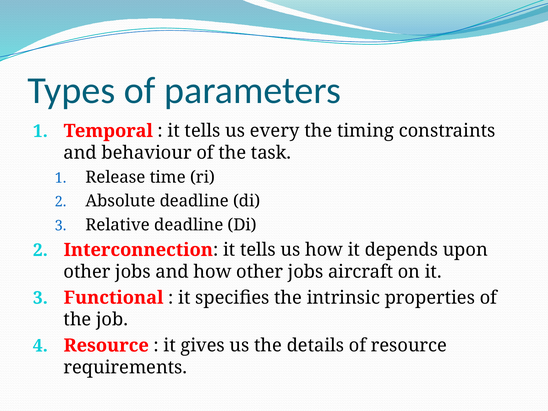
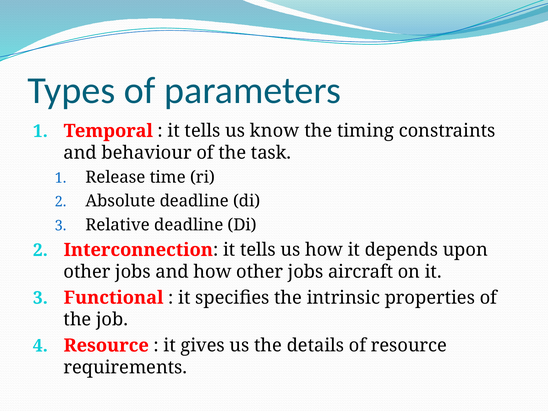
every: every -> know (275, 131)
